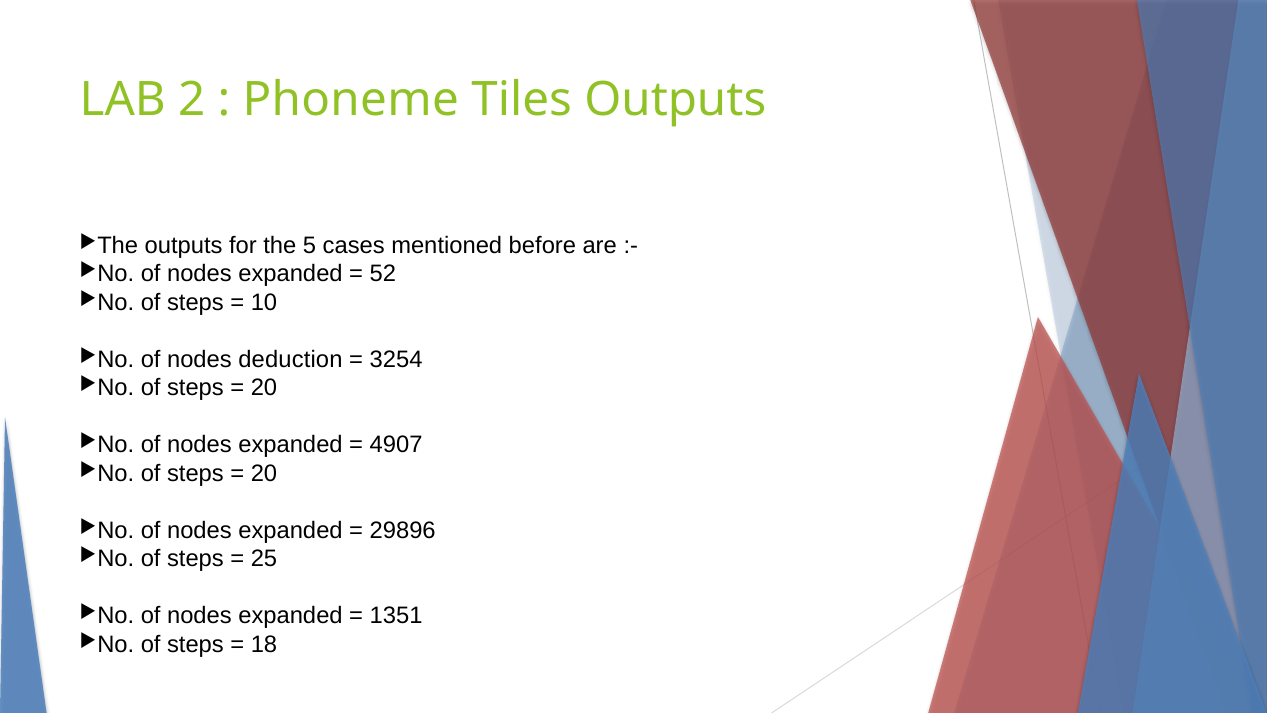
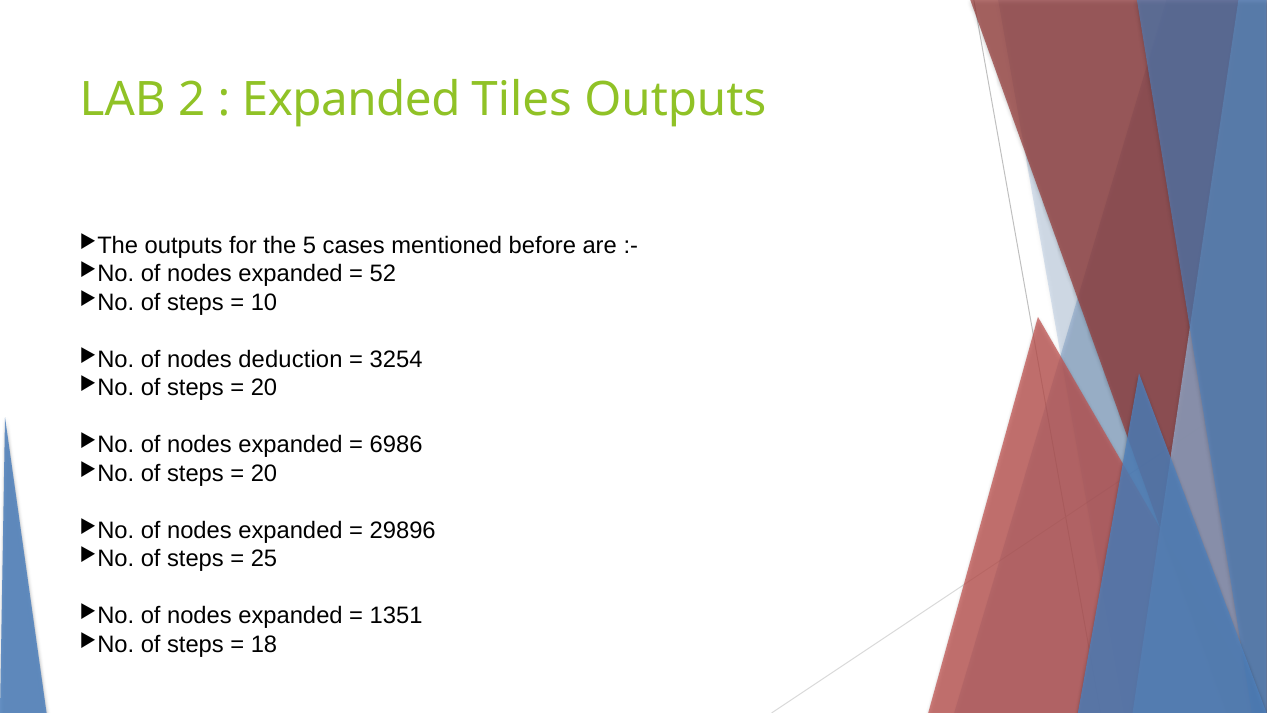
Phoneme: Phoneme -> Expanded (351, 100)
4907: 4907 -> 6986 (396, 445)
